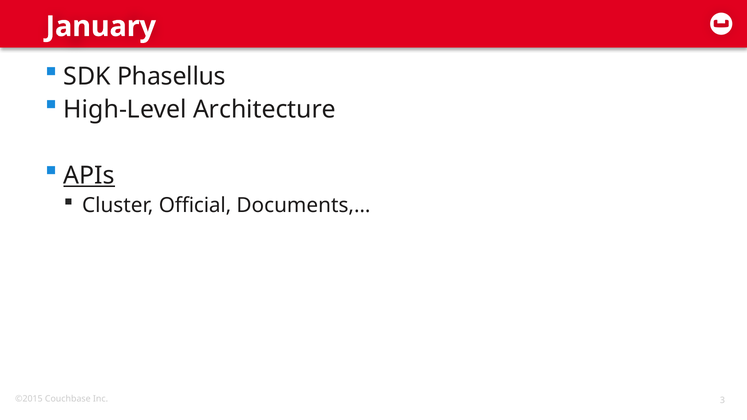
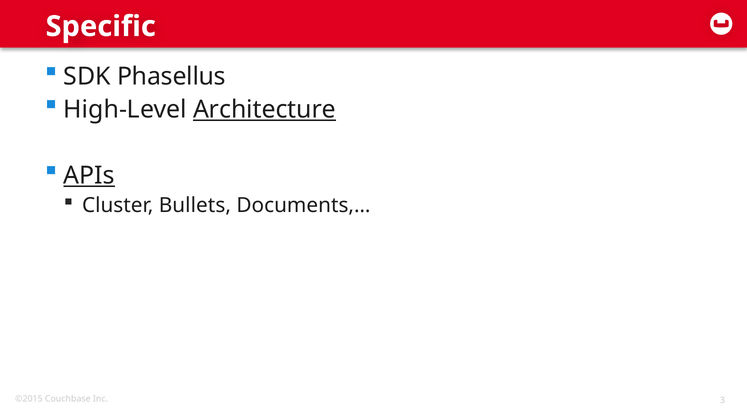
January: January -> Specific (101, 26)
Architecture underline: none -> present (265, 109)
Official: Official -> Bullets (195, 206)
